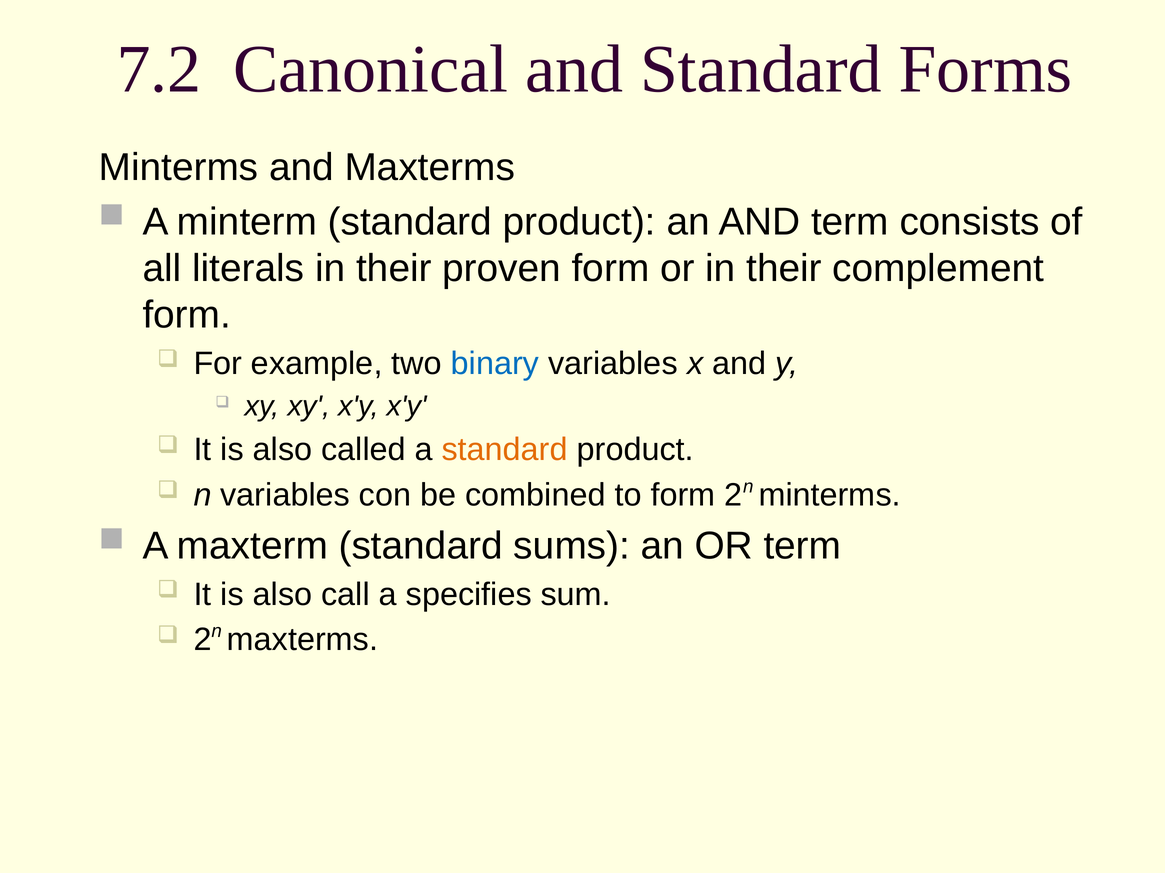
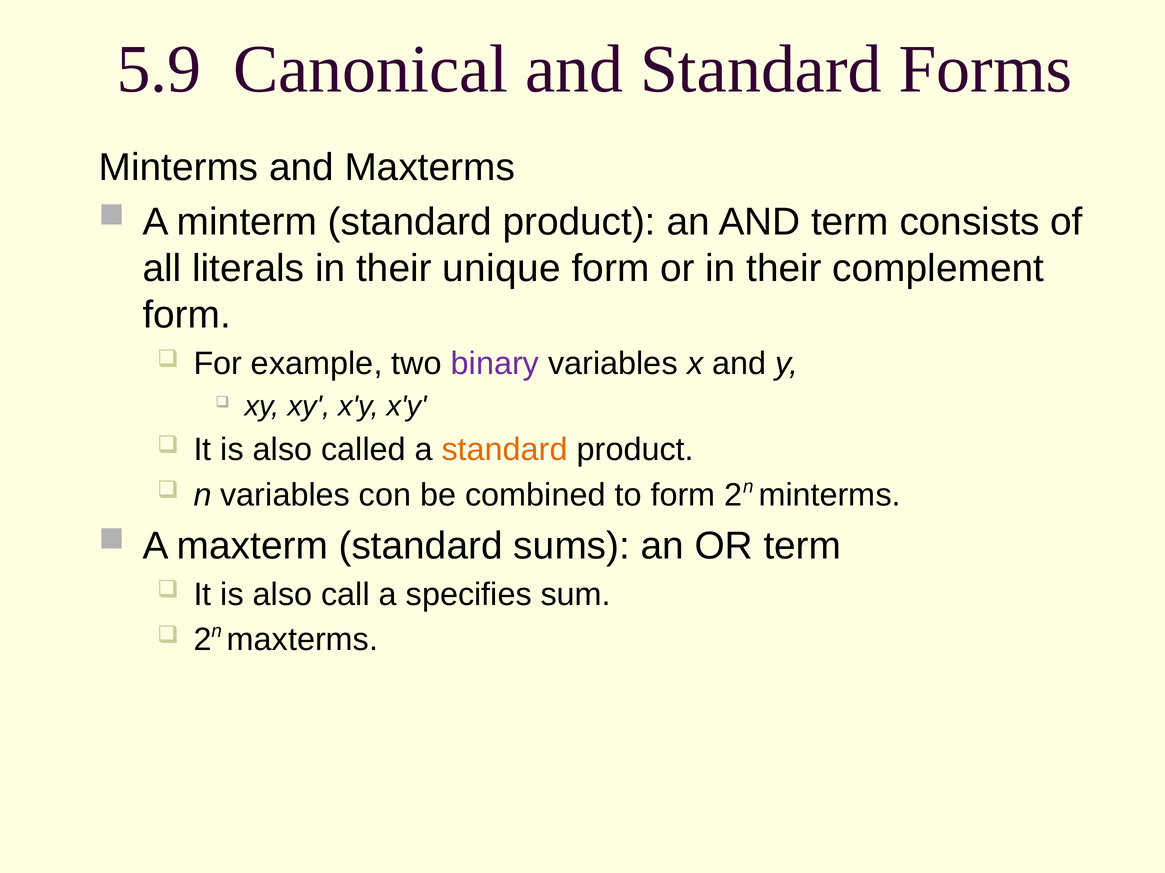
7.2: 7.2 -> 5.9 (159, 70)
proven: proven -> unique (502, 269)
binary colour: blue -> purple (495, 364)
